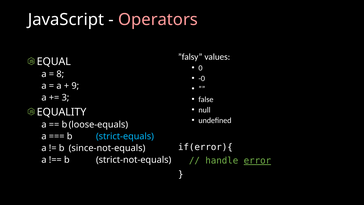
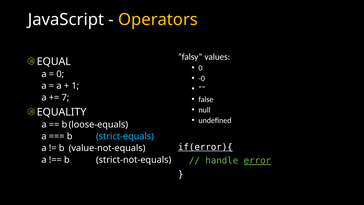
Operators colour: pink -> yellow (158, 20)
8: 8 -> 0 (60, 74)
9: 9 -> 1 (75, 86)
3: 3 -> 7 (65, 98)
if(error){ underline: none -> present (205, 147)
since-not-equals: since-not-equals -> value-not-equals (107, 148)
